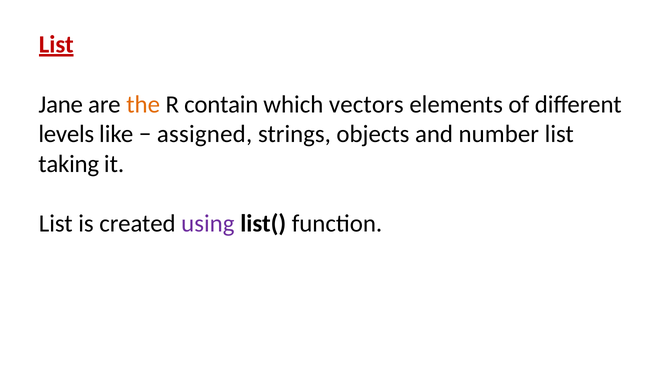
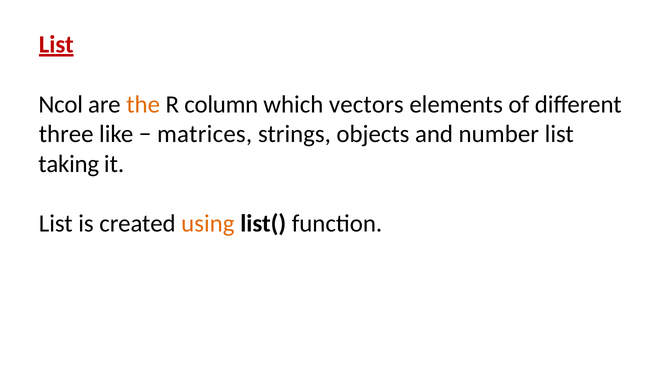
Jane: Jane -> Ncol (61, 104)
contain: contain -> column (221, 104)
levels: levels -> three (66, 134)
assigned: assigned -> matrices (205, 134)
using colour: purple -> orange (208, 224)
